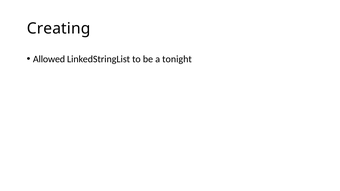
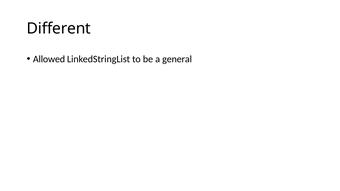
Creating: Creating -> Different (59, 29)
tonight: tonight -> general (177, 59)
